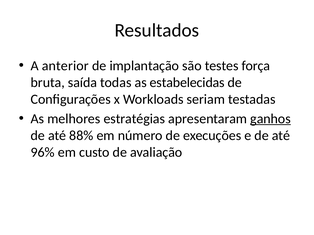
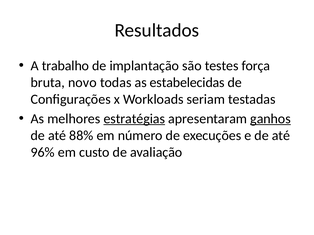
anterior: anterior -> trabalho (65, 66)
saída: saída -> novo (82, 83)
estratégias underline: none -> present (134, 119)
